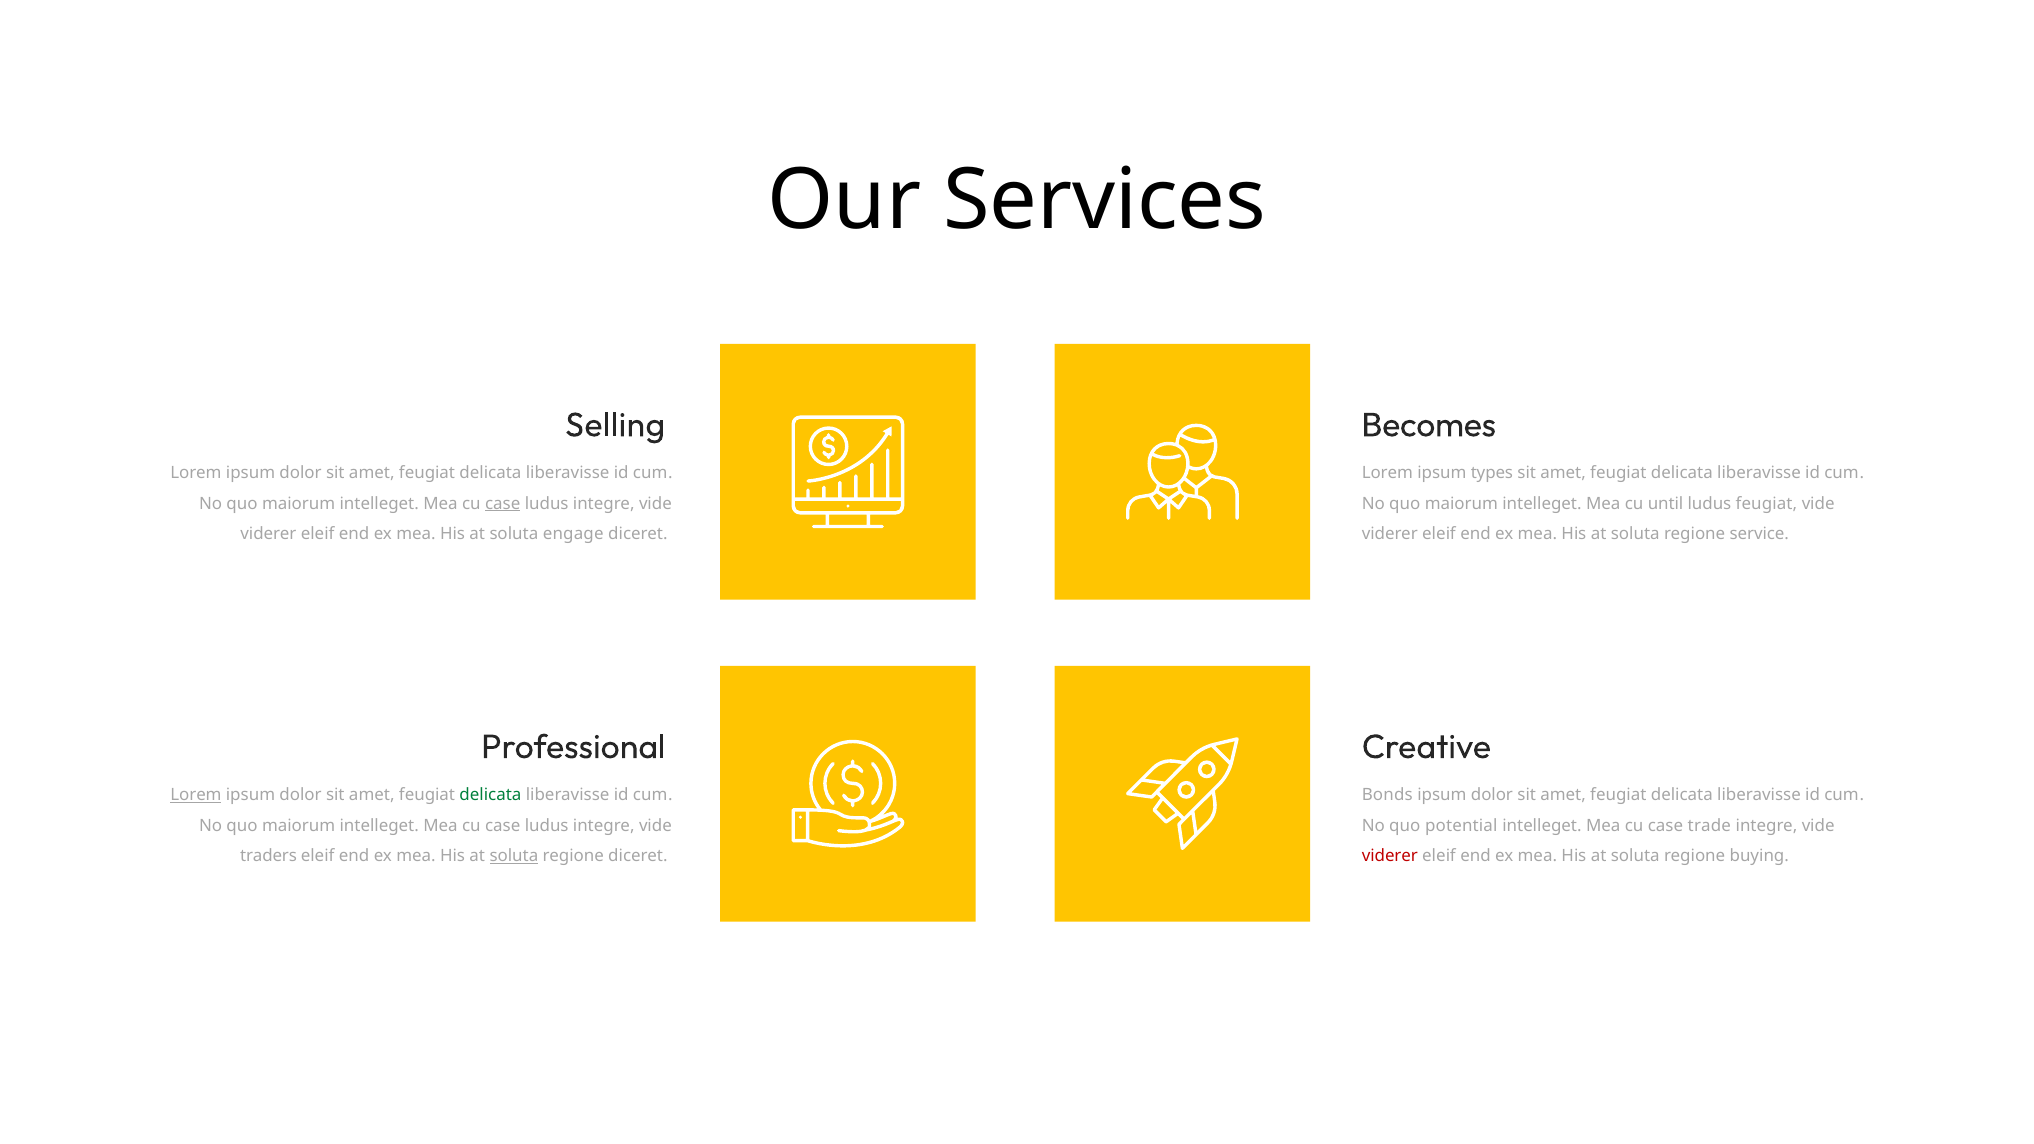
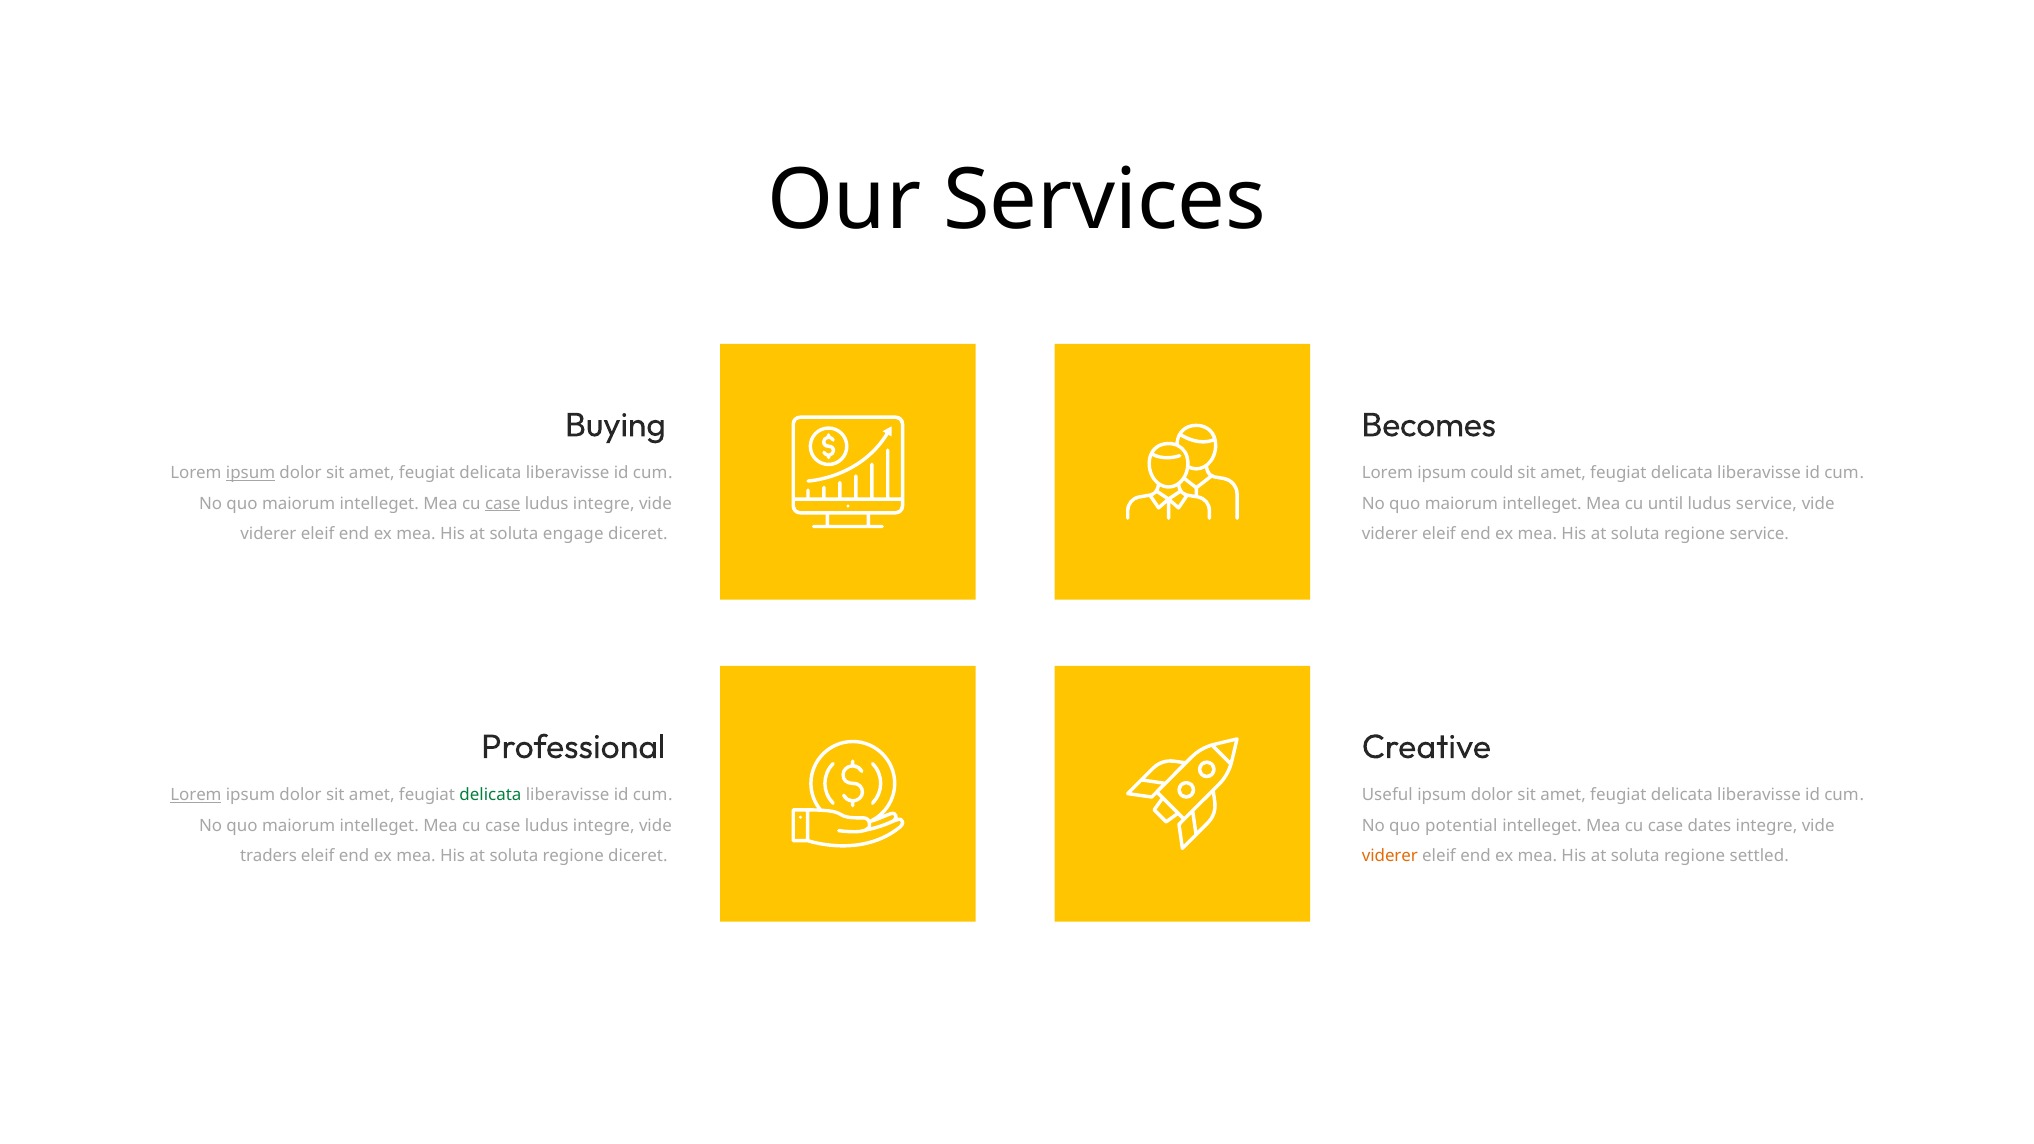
Selling: Selling -> Buying (615, 425)
ipsum underline: none -> present (251, 473)
types: types -> could (1492, 473)
ludus feugiat: feugiat -> service (1766, 504)
Bonds: Bonds -> Useful (1387, 795)
trade: trade -> dates (1709, 826)
soluta underline: present -> none (514, 856)
viderer colour: red -> orange (1390, 856)
buying: buying -> settled (1759, 856)
